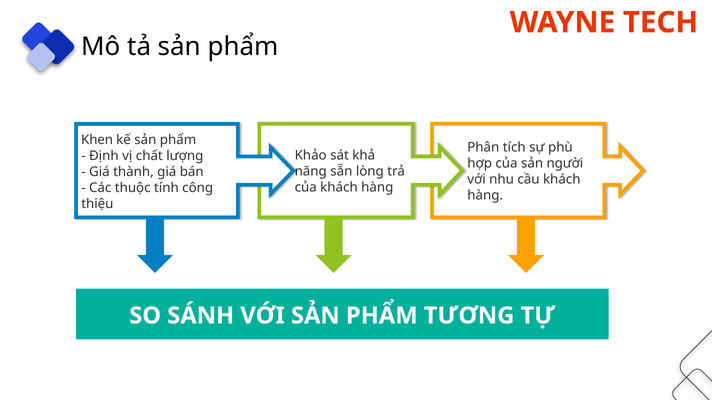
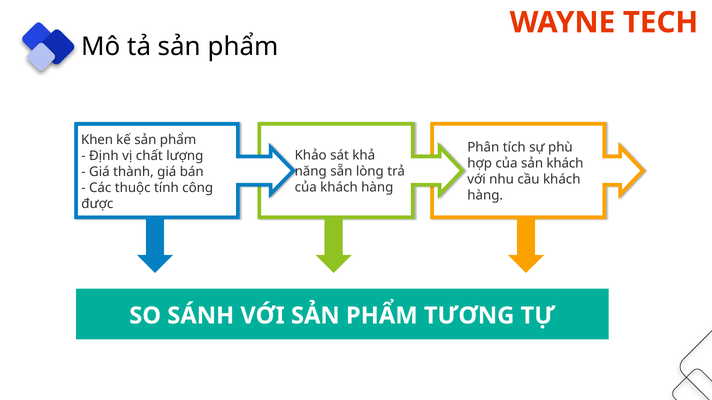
sản người: người -> khách (565, 164)
thiệu: thiệu -> được (97, 204)
